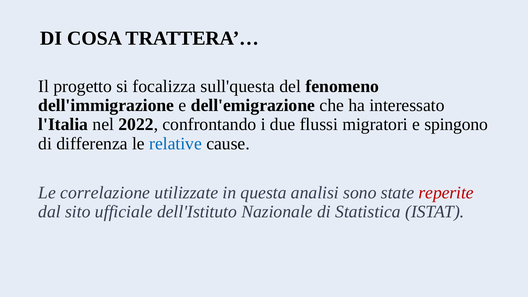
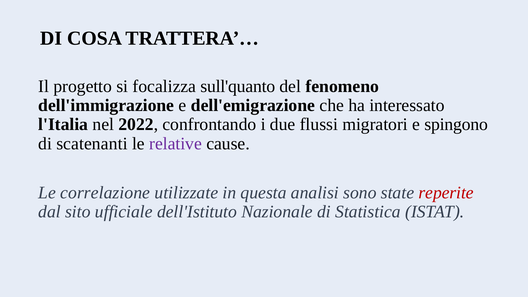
sull'questa: sull'questa -> sull'quanto (238, 86)
differenza: differenza -> scatenanti (92, 144)
relative colour: blue -> purple (176, 144)
